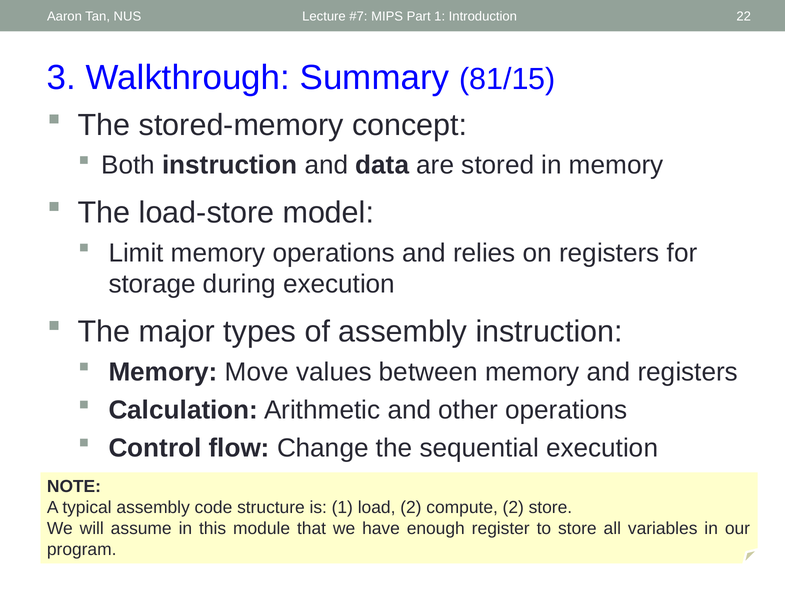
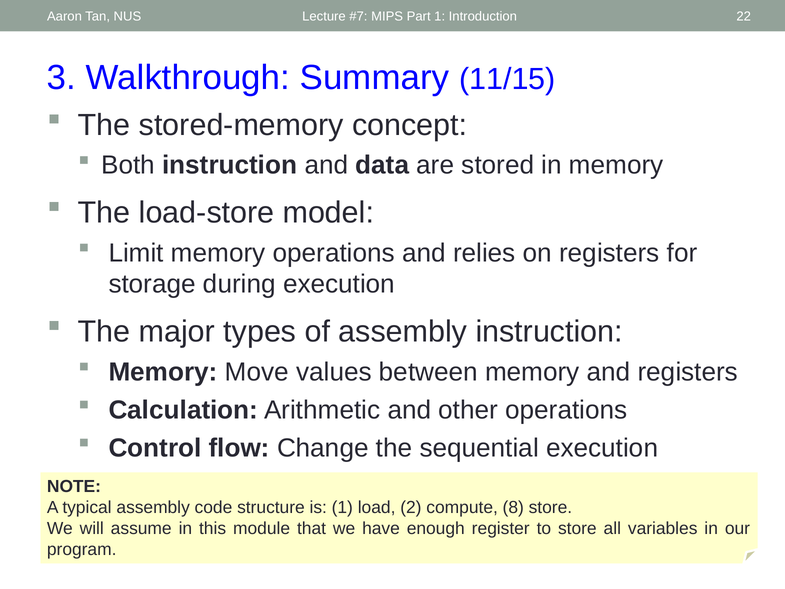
81/15: 81/15 -> 11/15 (507, 79)
compute 2: 2 -> 8 (513, 507)
